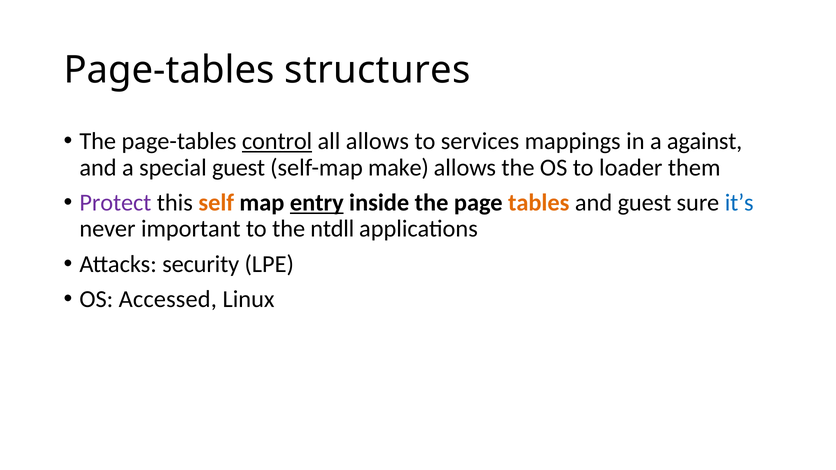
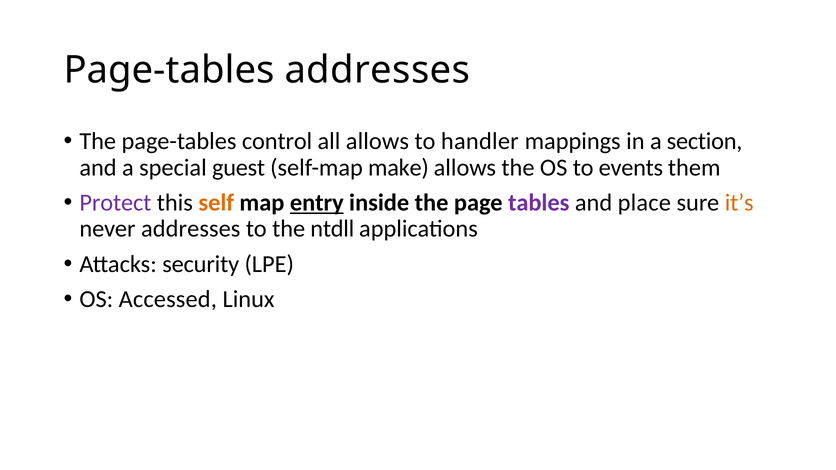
Page-tables structures: structures -> addresses (377, 70)
control underline: present -> none (277, 141)
services: services -> handler (480, 141)
against: against -> section (705, 141)
loader: loader -> events (631, 168)
tables colour: orange -> purple (539, 203)
and guest: guest -> place (644, 203)
it’s colour: blue -> orange (739, 203)
never important: important -> addresses (191, 229)
